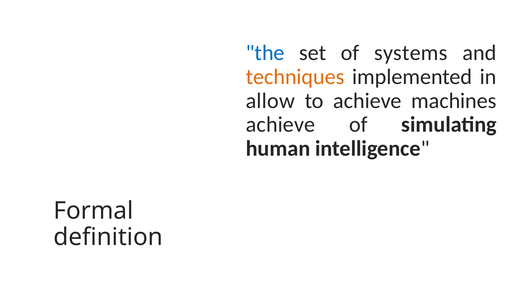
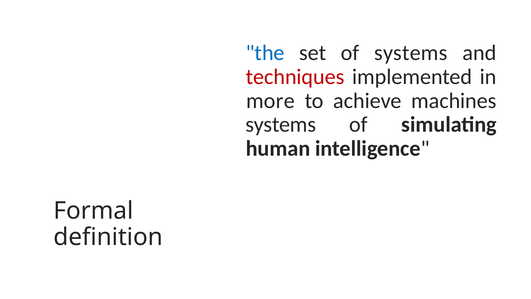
techniques colour: orange -> red (295, 77)
allow: allow -> more (270, 101)
achieve: achieve -> systems (281, 124)
